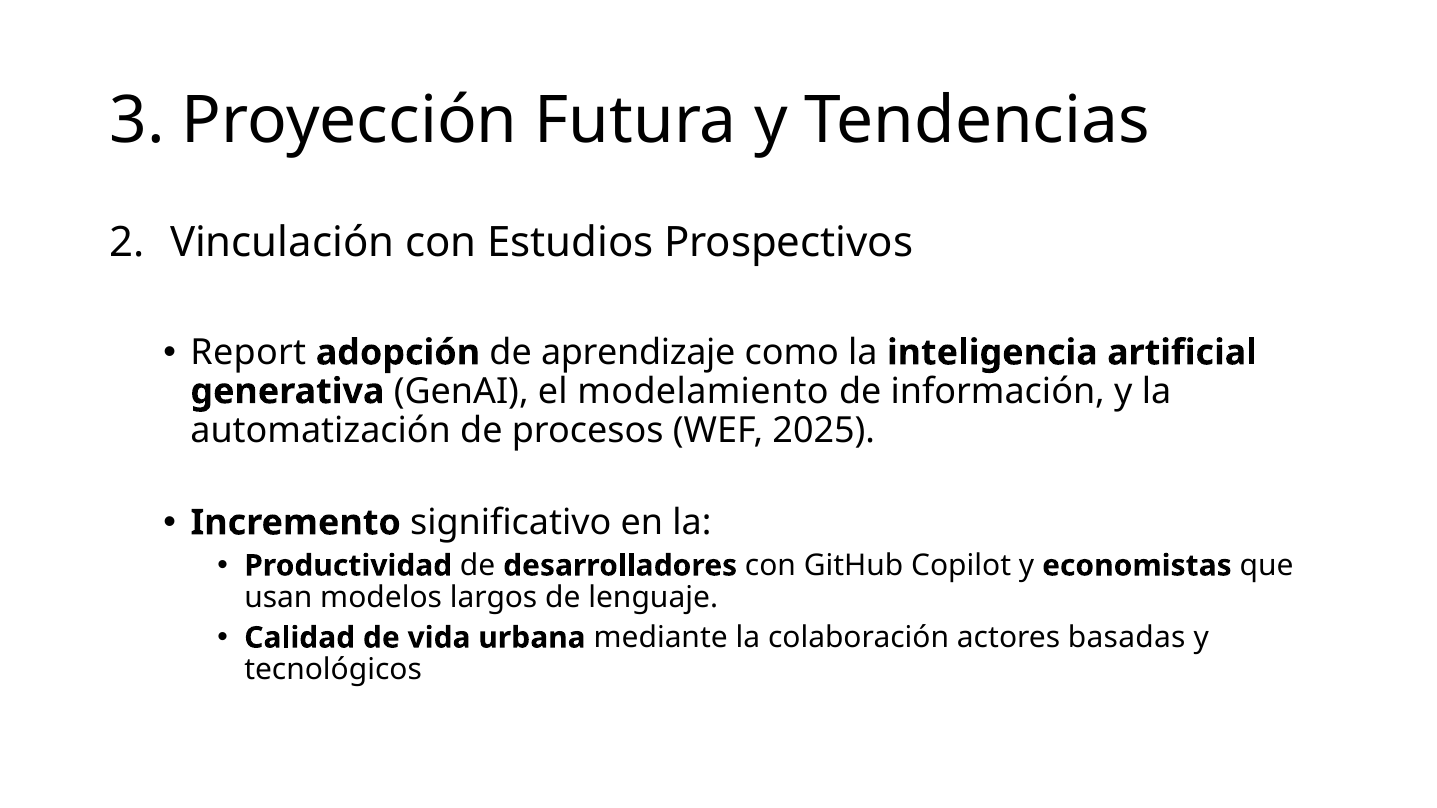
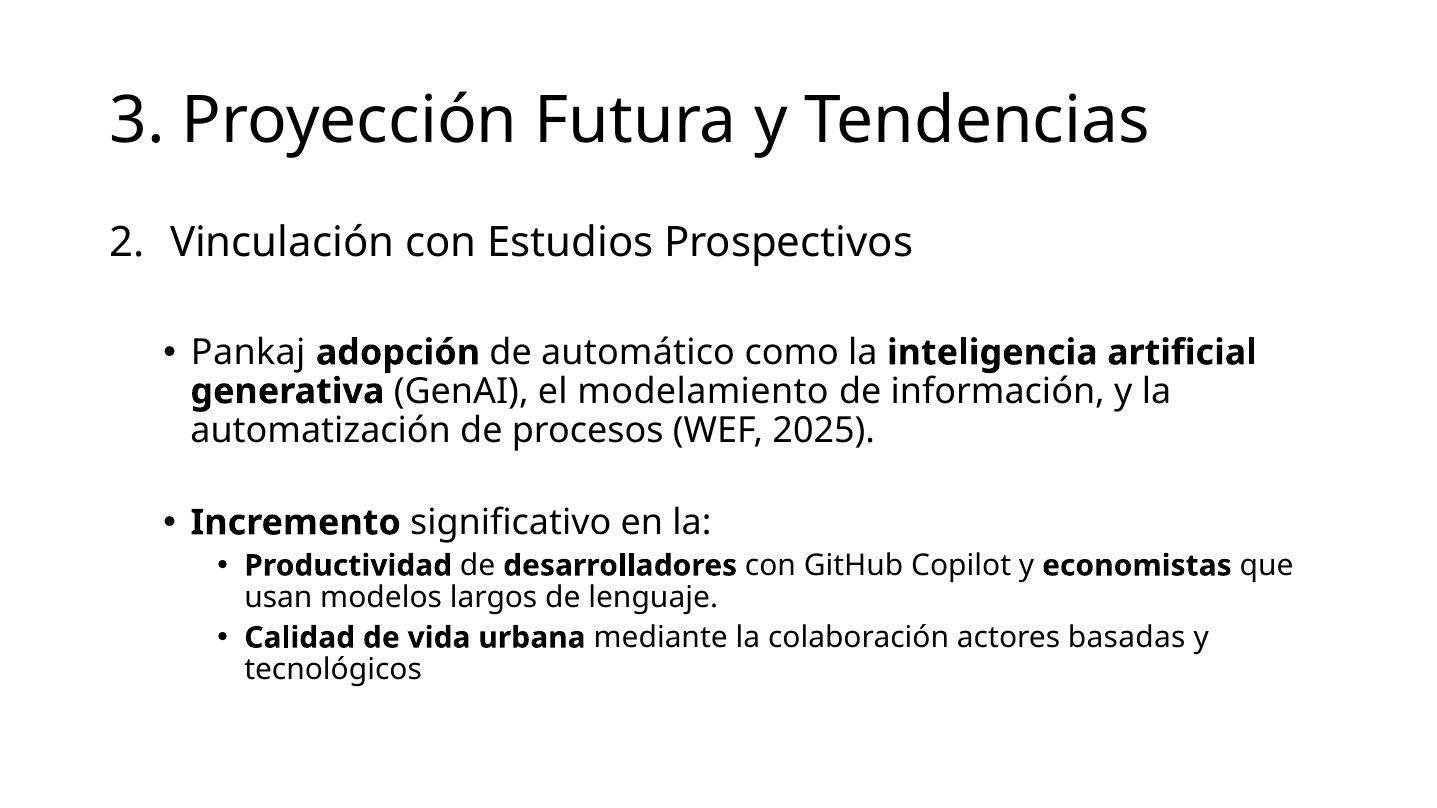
Report: Report -> Pankaj (248, 353)
aprendizaje: aprendizaje -> automático (638, 353)
